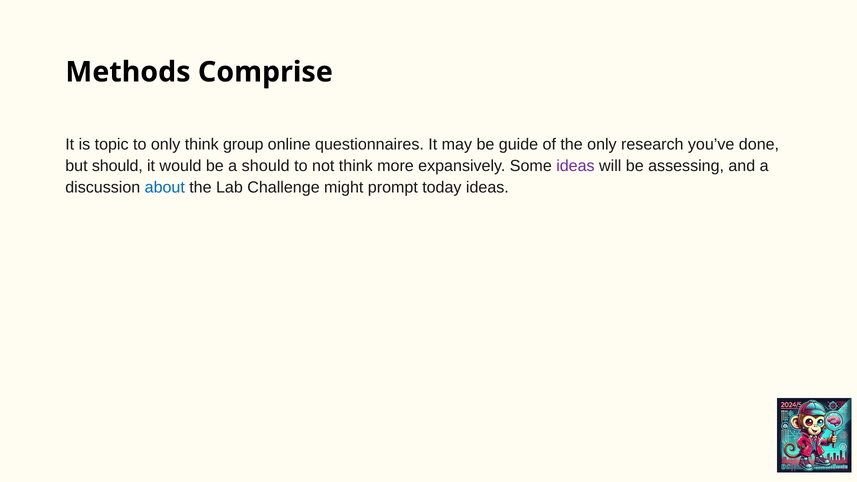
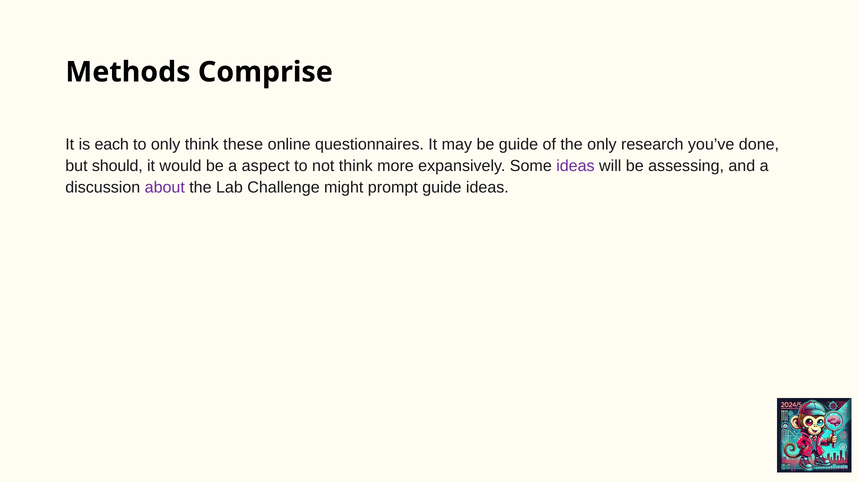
topic: topic -> each (112, 144)
group: group -> these (243, 144)
a should: should -> aspect (266, 166)
about colour: blue -> purple (165, 187)
prompt today: today -> guide (442, 187)
